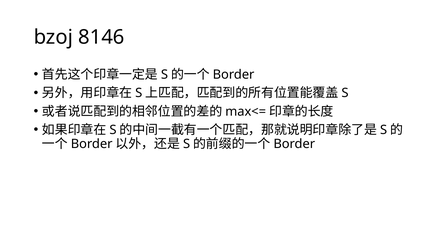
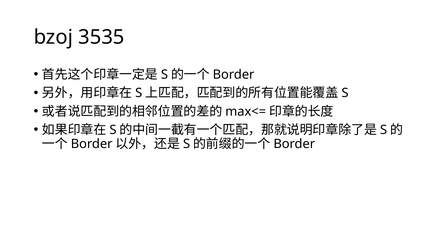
8146: 8146 -> 3535 (101, 37)
